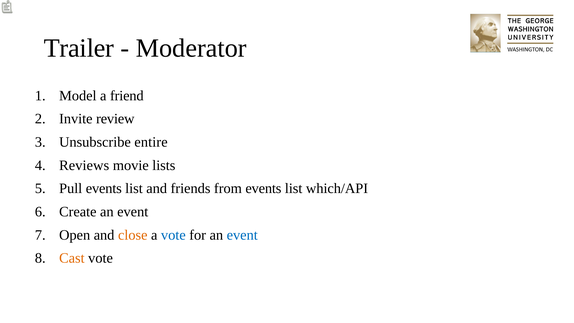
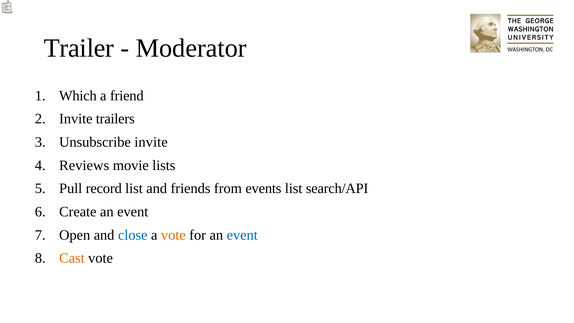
Model: Model -> Which (78, 96)
review: review -> trailers (115, 119)
Unsubscribe entire: entire -> invite (151, 142)
Pull events: events -> record (104, 188)
which/API: which/API -> search/API (337, 188)
close colour: orange -> blue (133, 235)
vote colour: blue -> orange (173, 235)
